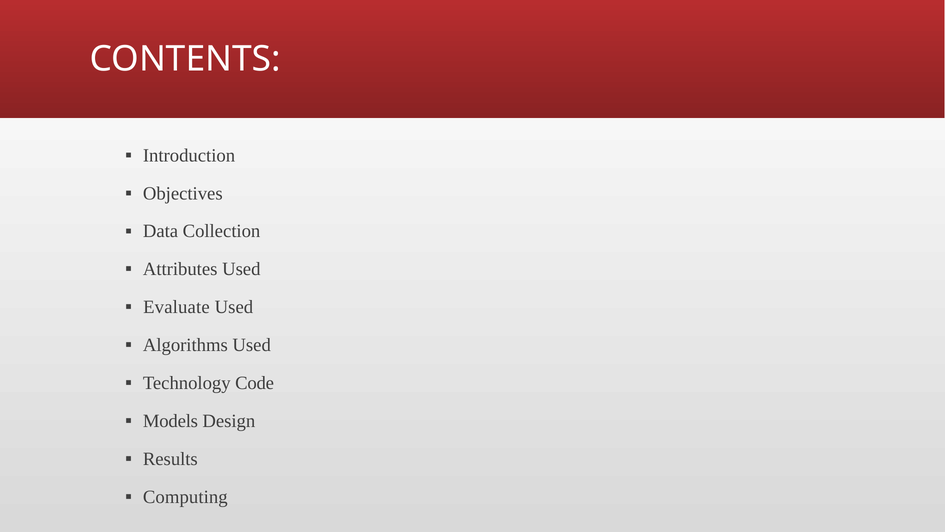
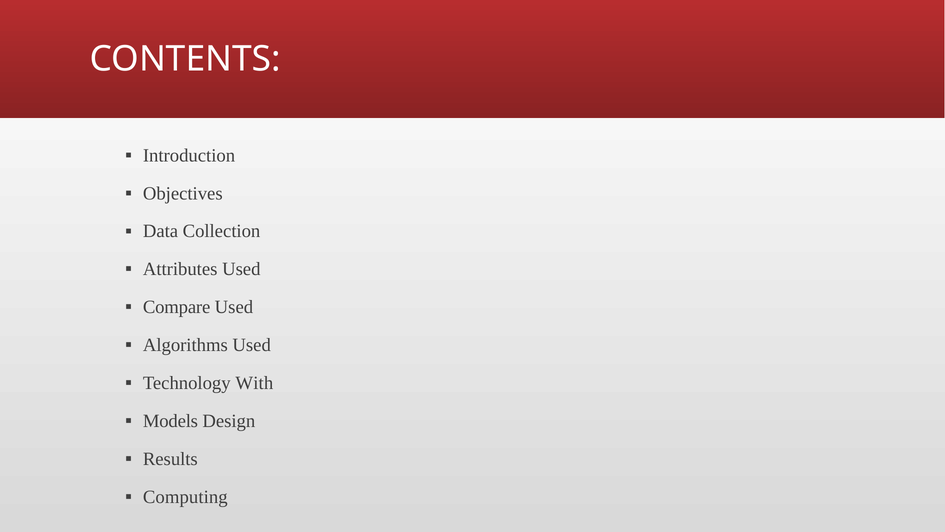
Evaluate: Evaluate -> Compare (177, 307)
Code: Code -> With (254, 383)
